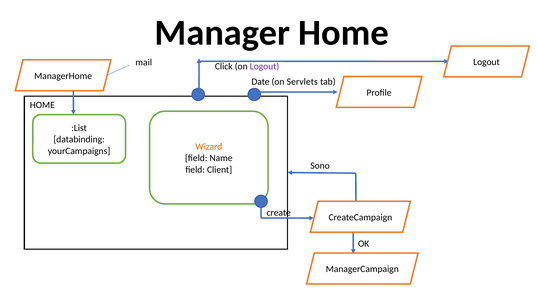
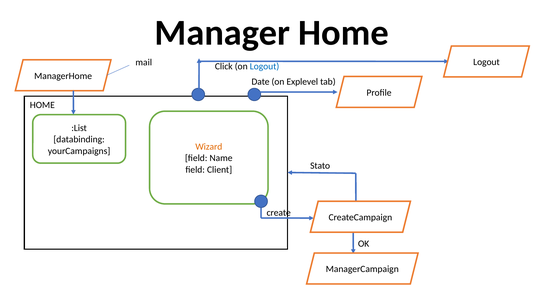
Logout colour: purple -> blue (265, 66)
Servlets: Servlets -> Explevel (302, 82)
Sono: Sono -> Stato (320, 166)
